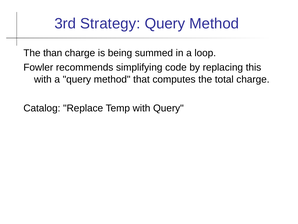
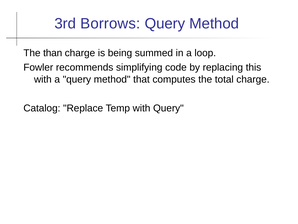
Strategy: Strategy -> Borrows (110, 24)
